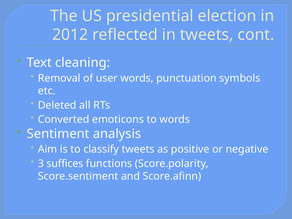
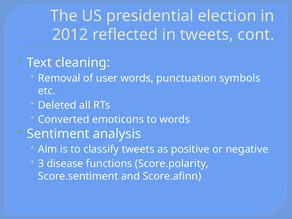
suffices: suffices -> disease (65, 164)
